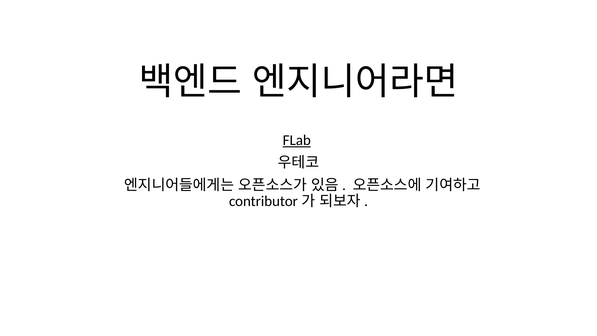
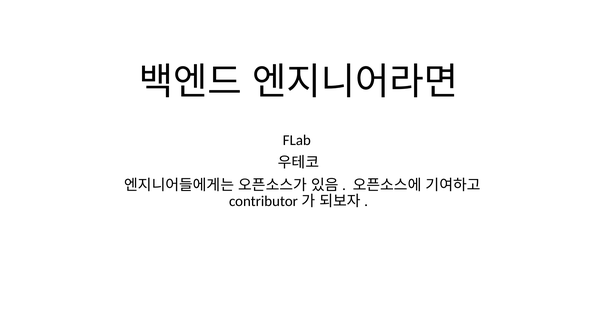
FLab underline: present -> none (297, 140)
